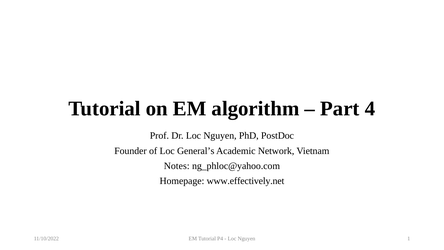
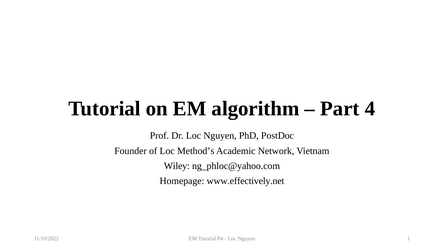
General’s: General’s -> Method’s (196, 151)
Notes: Notes -> Wiley (177, 166)
